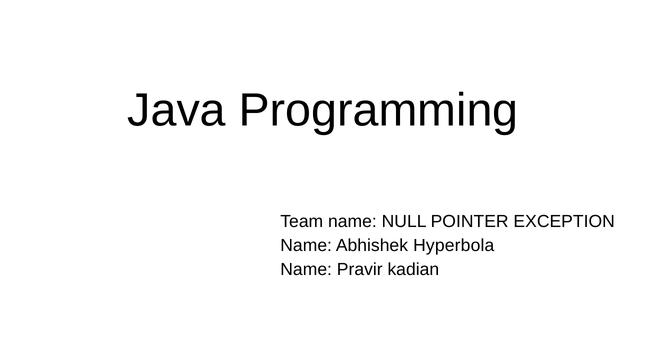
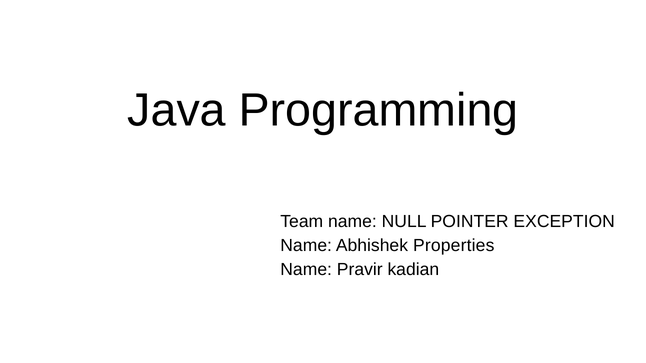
Hyperbola: Hyperbola -> Properties (454, 246)
